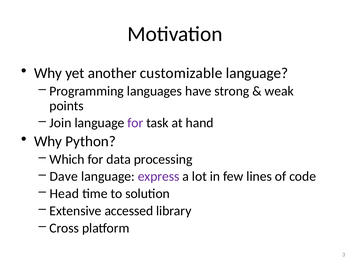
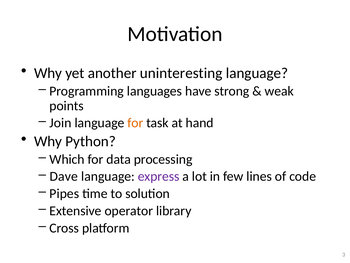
customizable: customizable -> uninteresting (181, 73)
for colour: purple -> orange (135, 123)
Head: Head -> Pipes (64, 193)
accessed: accessed -> operator (129, 210)
